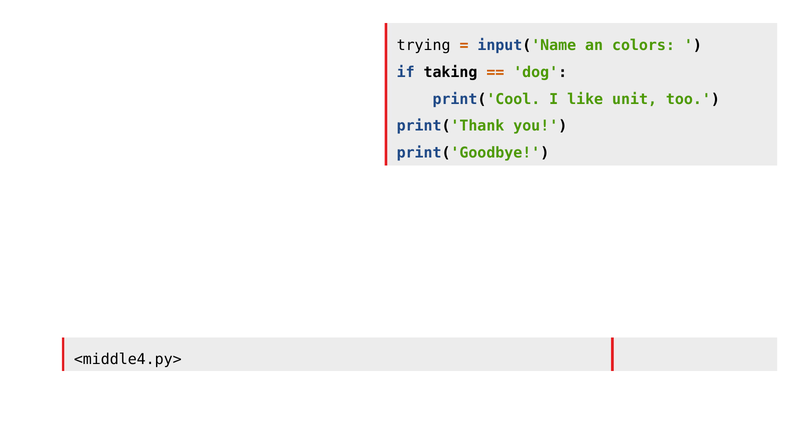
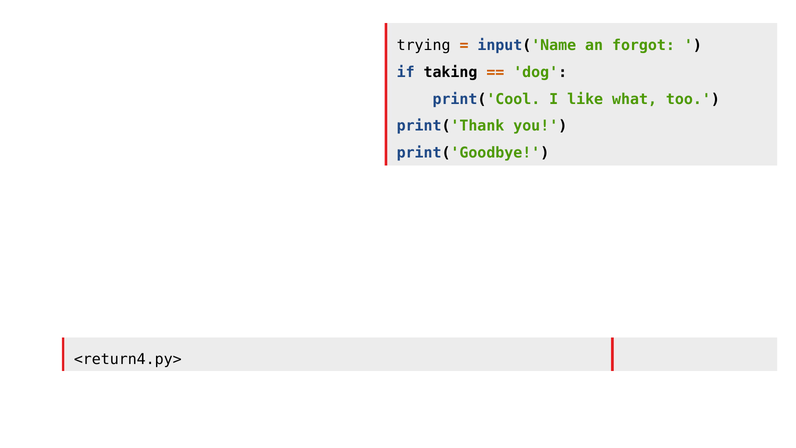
colors: colors -> forgot (643, 45)
unit: unit -> what (635, 99)
<middle4.py>: <middle4.py> -> <return4.py> (128, 359)
